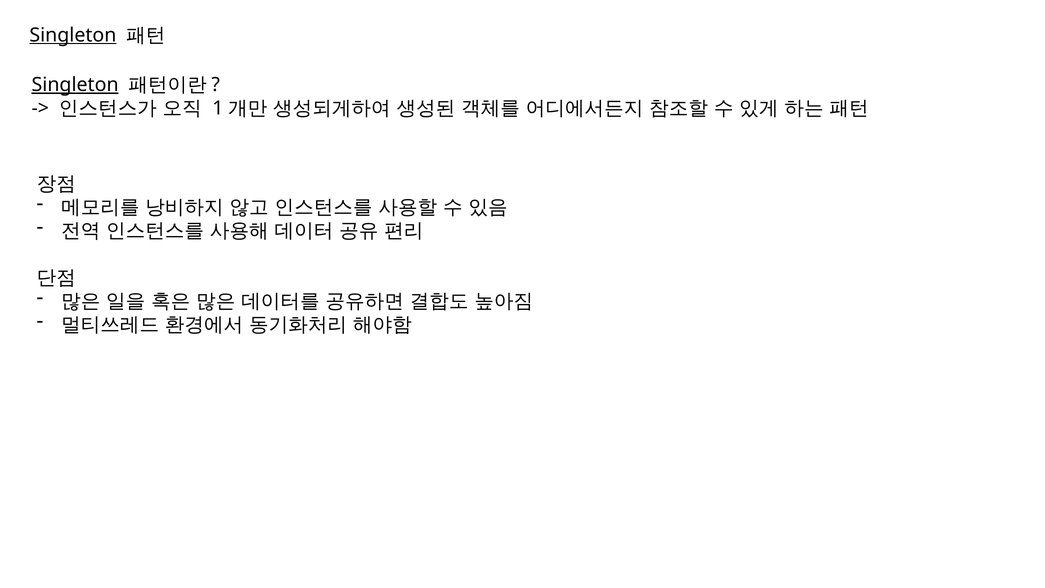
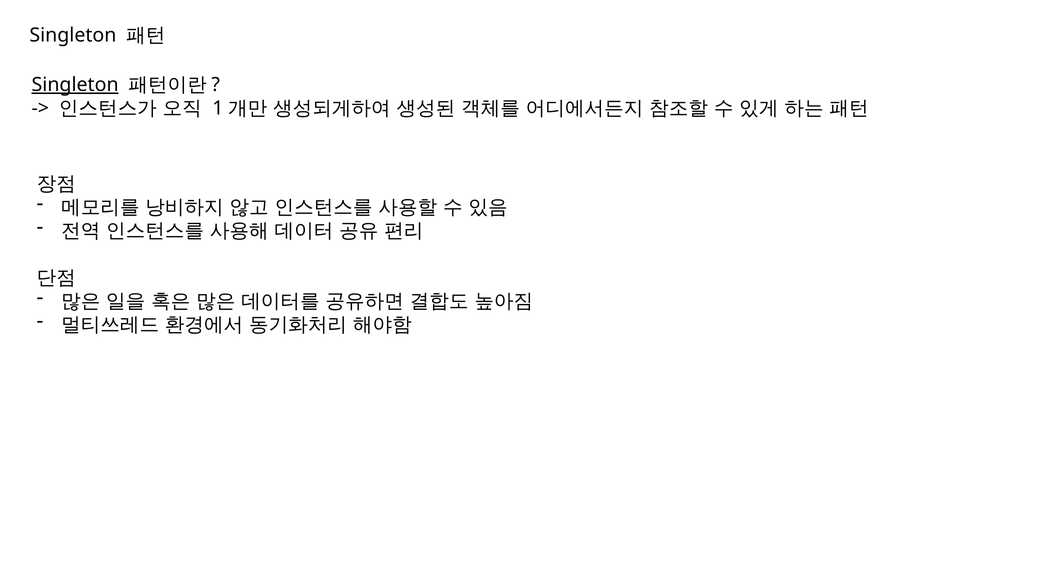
Singleton underline: present -> none (73, 35)
